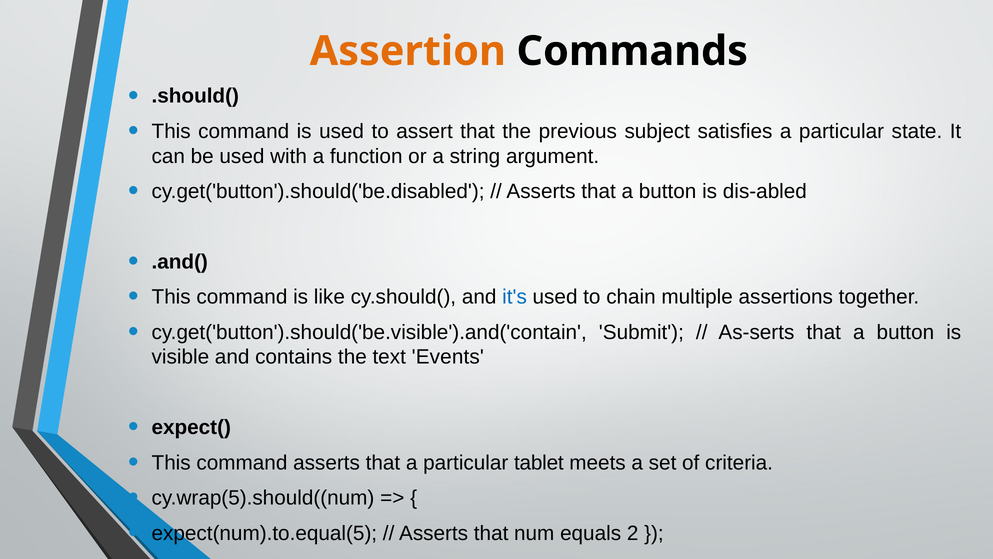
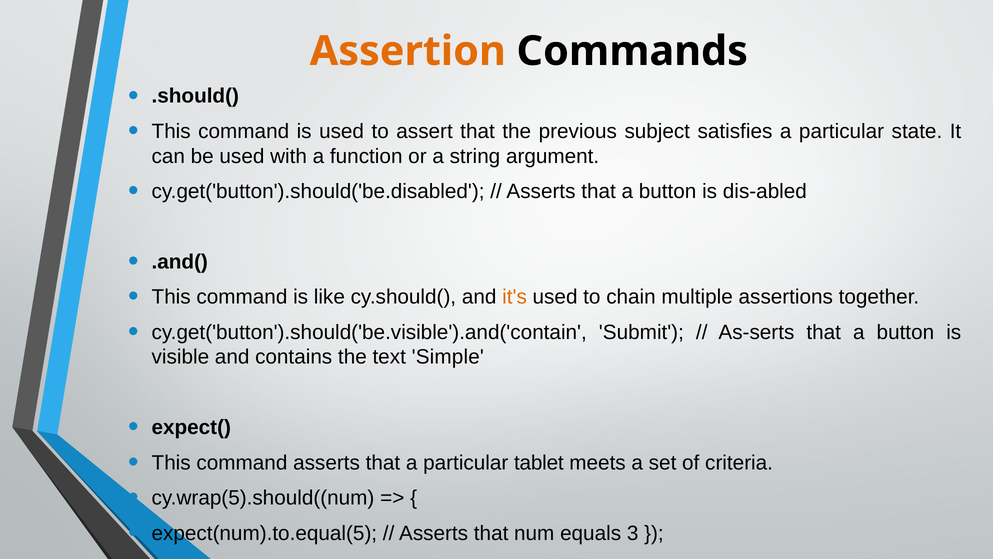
it's colour: blue -> orange (515, 297)
Events: Events -> Simple (448, 357)
2: 2 -> 3 (633, 533)
